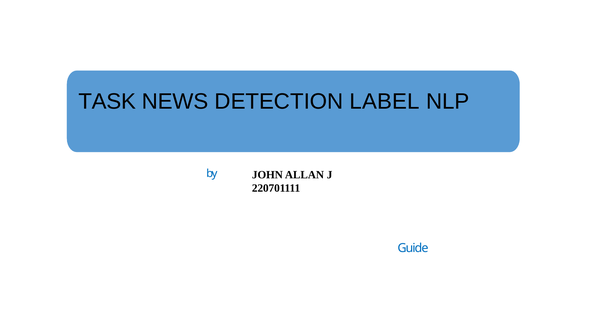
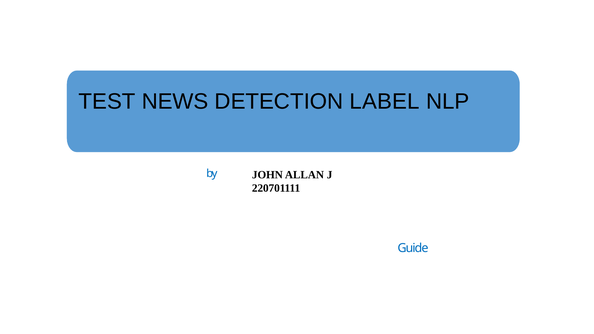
TASK: TASK -> TEST (107, 102)
